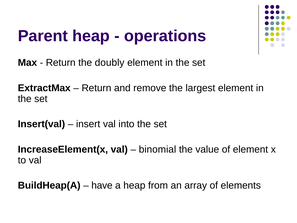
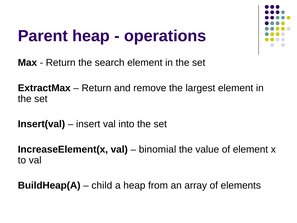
doubly: doubly -> search (110, 63)
have: have -> child (102, 185)
